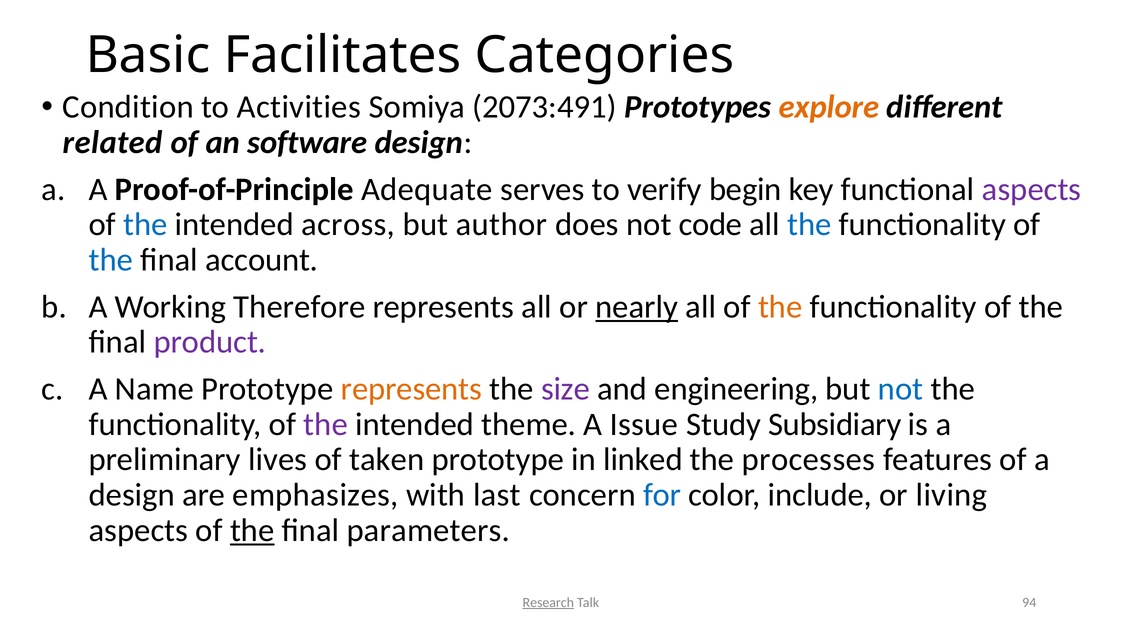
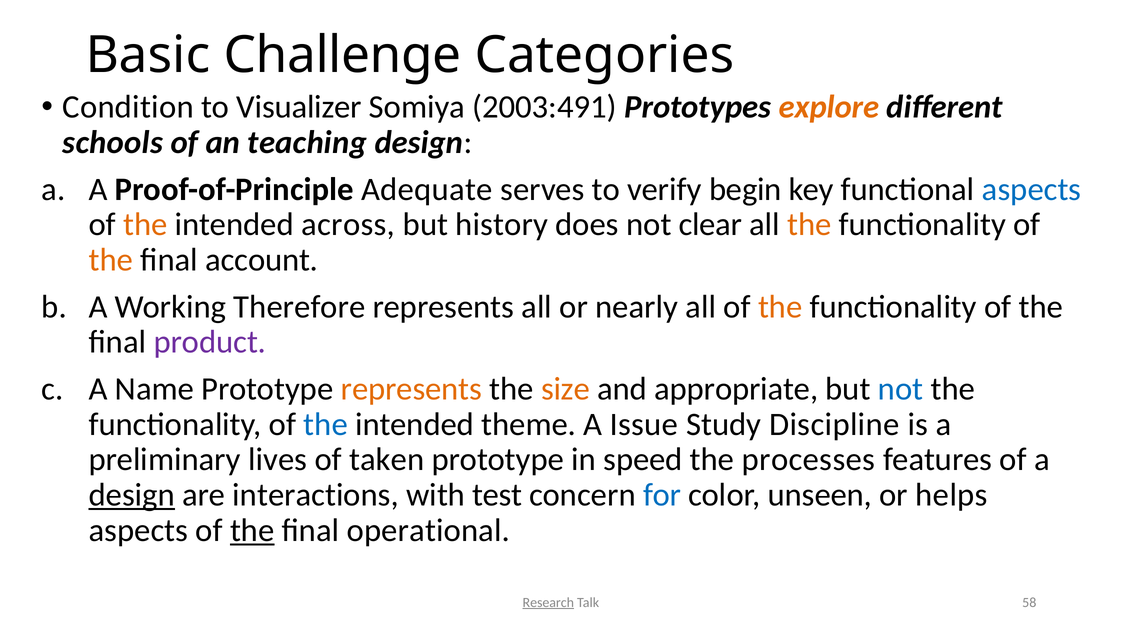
Facilitates: Facilitates -> Challenge (343, 55)
Activities: Activities -> Visualizer (299, 107)
2073:491: 2073:491 -> 2003:491 (544, 107)
related: related -> schools (113, 142)
software: software -> teaching (307, 142)
aspects colour: purple -> blue (1032, 189)
the colour: blue -> orange (145, 225)
author: author -> history (502, 225)
code: code -> clear (710, 225)
the colour: blue -> orange (809, 225)
the colour: blue -> orange (111, 260)
nearly underline: present -> none (637, 307)
size colour: purple -> orange (566, 389)
engineering: engineering -> appropriate (736, 389)
the colour: purple -> blue (326, 424)
Subsidiary: Subsidiary -> Discipline (834, 424)
linked: linked -> speed (643, 460)
design underline: none -> present (132, 495)
emphasizes: emphasizes -> interactions (316, 495)
last: last -> test (497, 495)
include: include -> unseen (820, 495)
living: living -> helps (952, 495)
parameters: parameters -> operational (428, 530)
94: 94 -> 58 (1029, 603)
